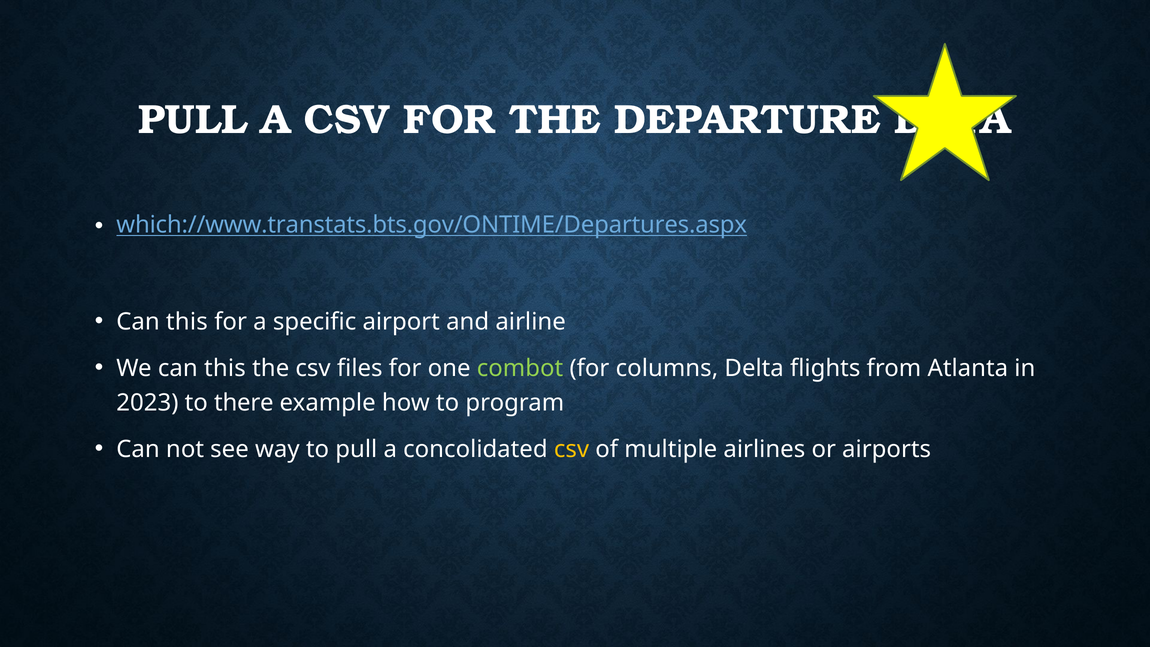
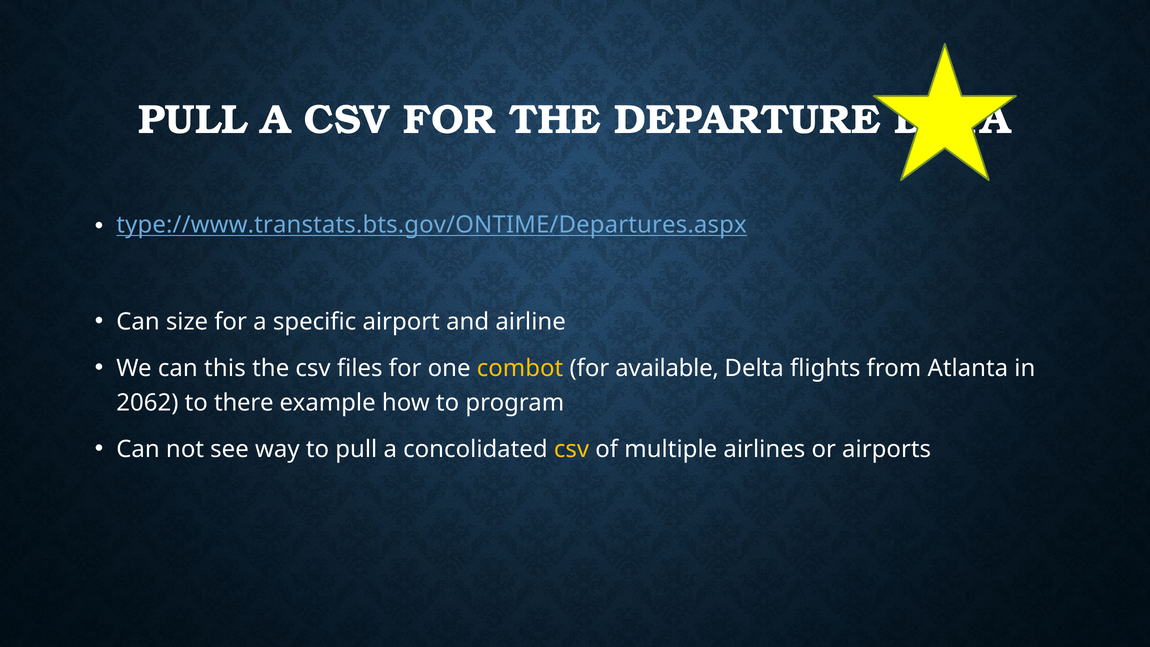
which://www.transtats.bts.gov/ONTIME/Departures.aspx: which://www.transtats.bts.gov/ONTIME/Departures.aspx -> type://www.transtats.bts.gov/ONTIME/Departures.aspx (432, 225)
this: this -> size (187, 322)
combot colour: light green -> yellow (520, 368)
columns: columns -> available (667, 368)
2023: 2023 -> 2062 (147, 403)
